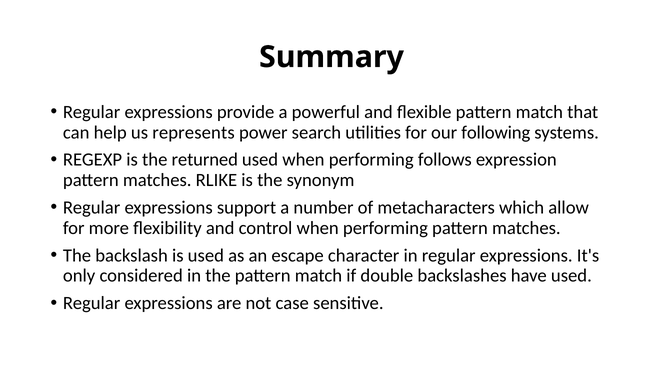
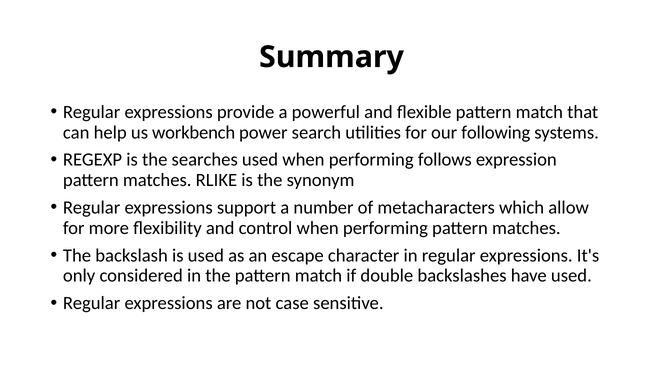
represents: represents -> workbench (194, 132)
returned: returned -> searches (205, 160)
